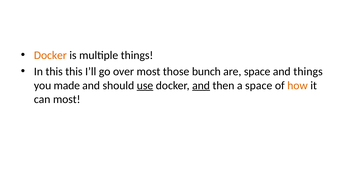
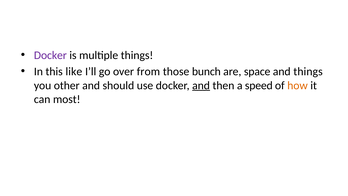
Docker colour: orange -> purple (50, 55)
this this: this -> like (74, 71)
over most: most -> from (148, 71)
made: made -> other (67, 85)
use underline: present -> none (145, 85)
a space: space -> speed (259, 85)
